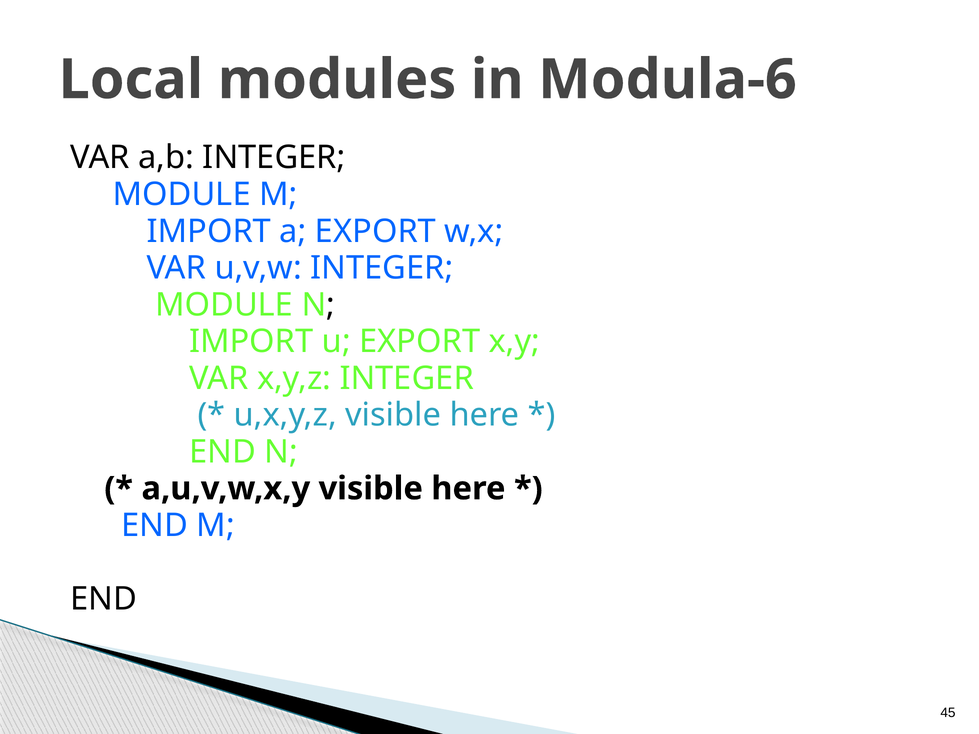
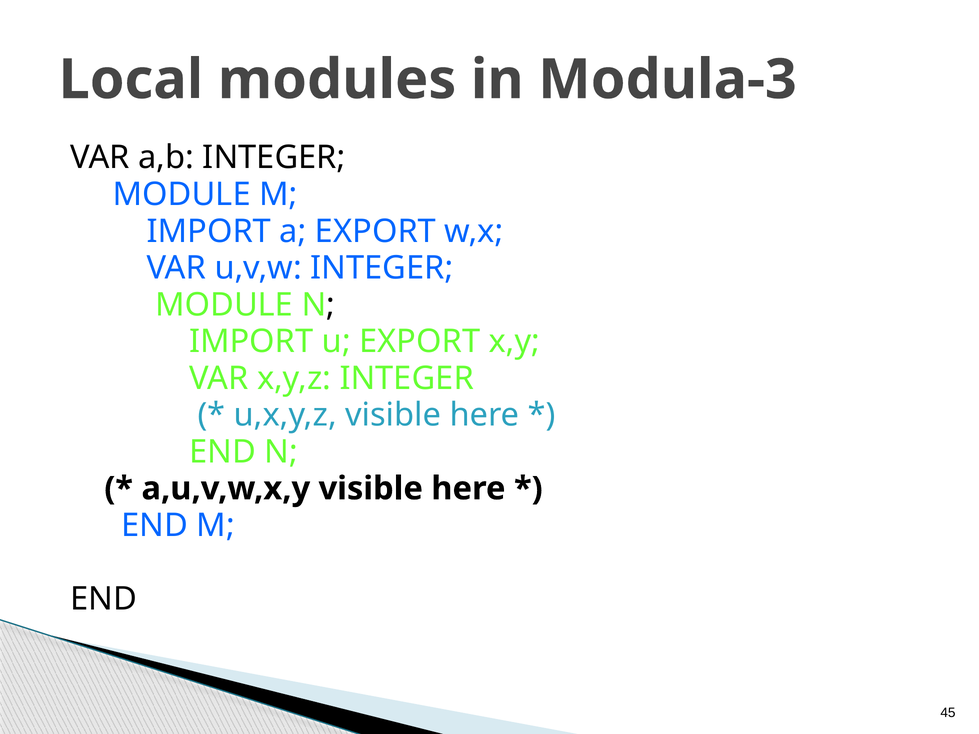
Modula-6: Modula-6 -> Modula-3 (667, 80)
